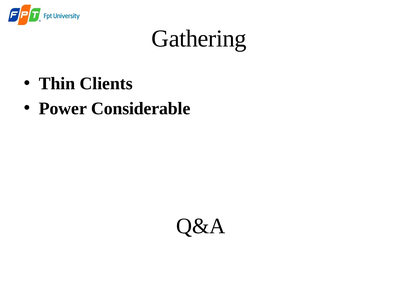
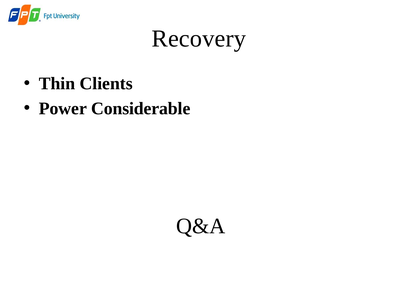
Gathering: Gathering -> Recovery (199, 39)
